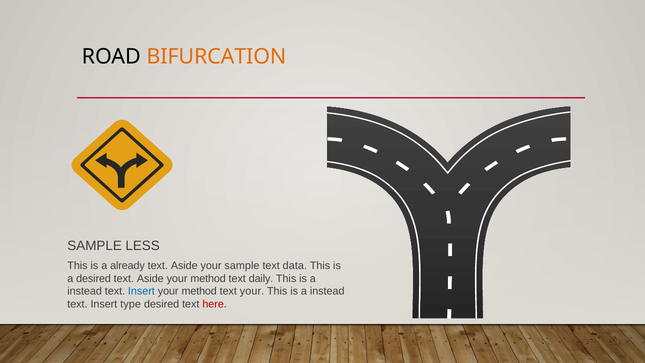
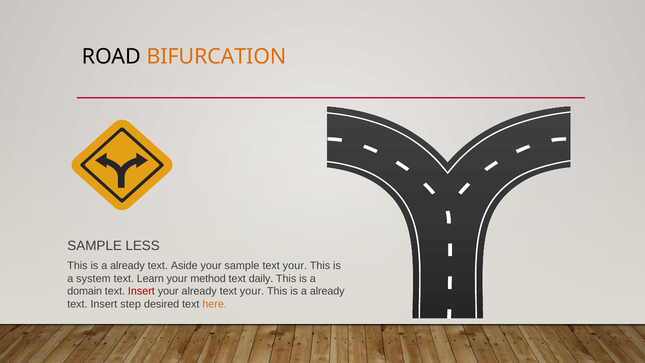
data: data -> your (295, 265)
a desired: desired -> system (93, 278)
Aside: Aside -> Learn (150, 278)
instead: instead -> domain (85, 291)
Insert colour: blue -> red (141, 291)
method: method -> already (199, 291)
instead: instead -> already (327, 291)
type: type -> step (131, 304)
here colour: red -> orange (215, 304)
